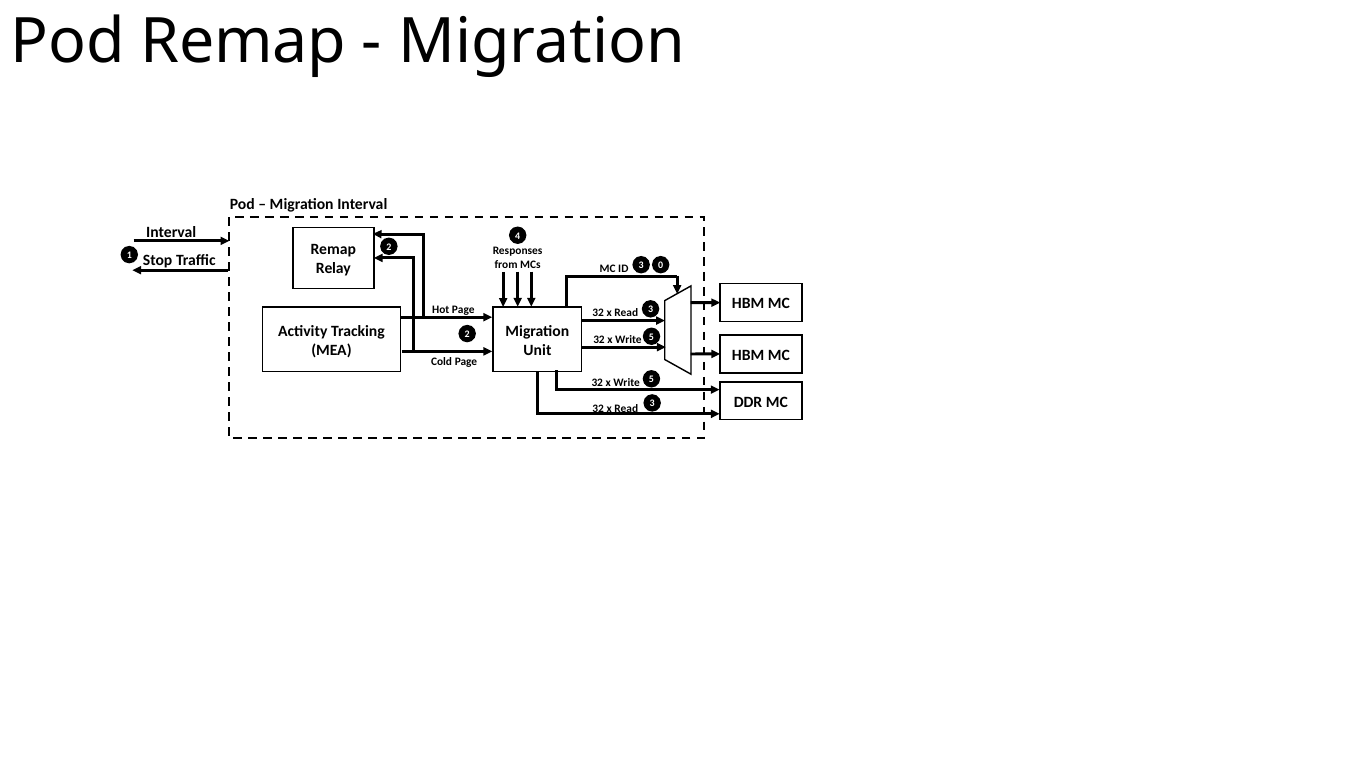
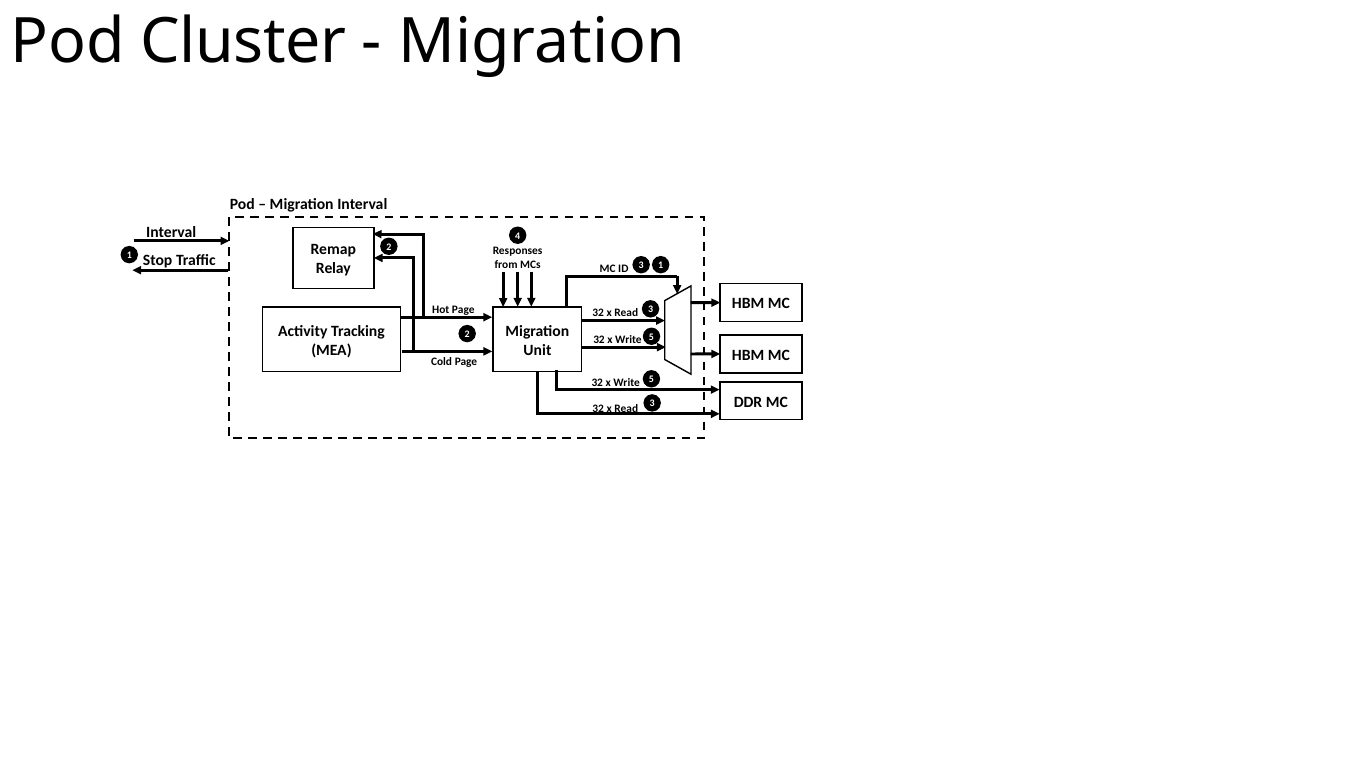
Pod Remap: Remap -> Cluster (243, 42)
3 0: 0 -> 1 (661, 266)
